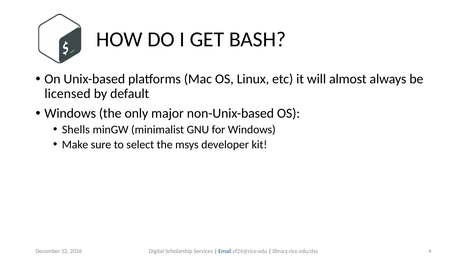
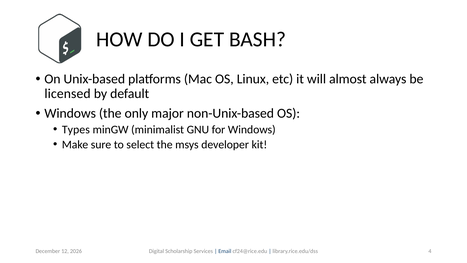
Shells: Shells -> Types (76, 129)
